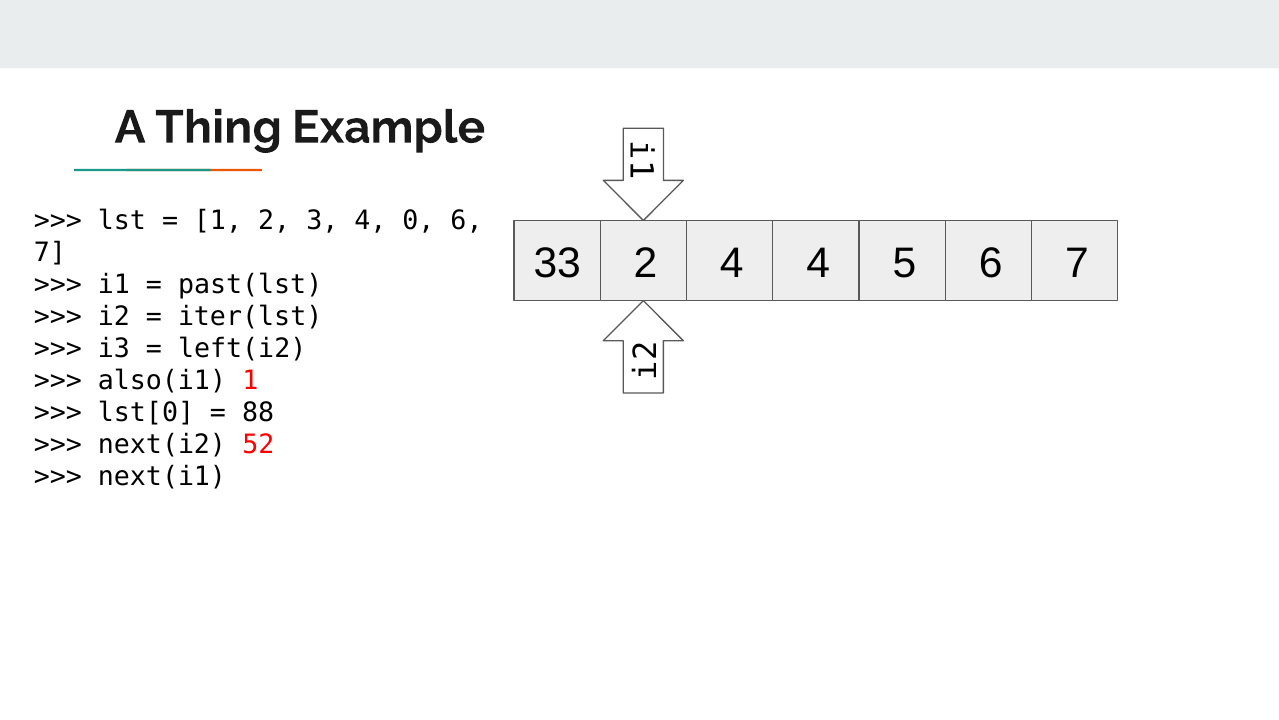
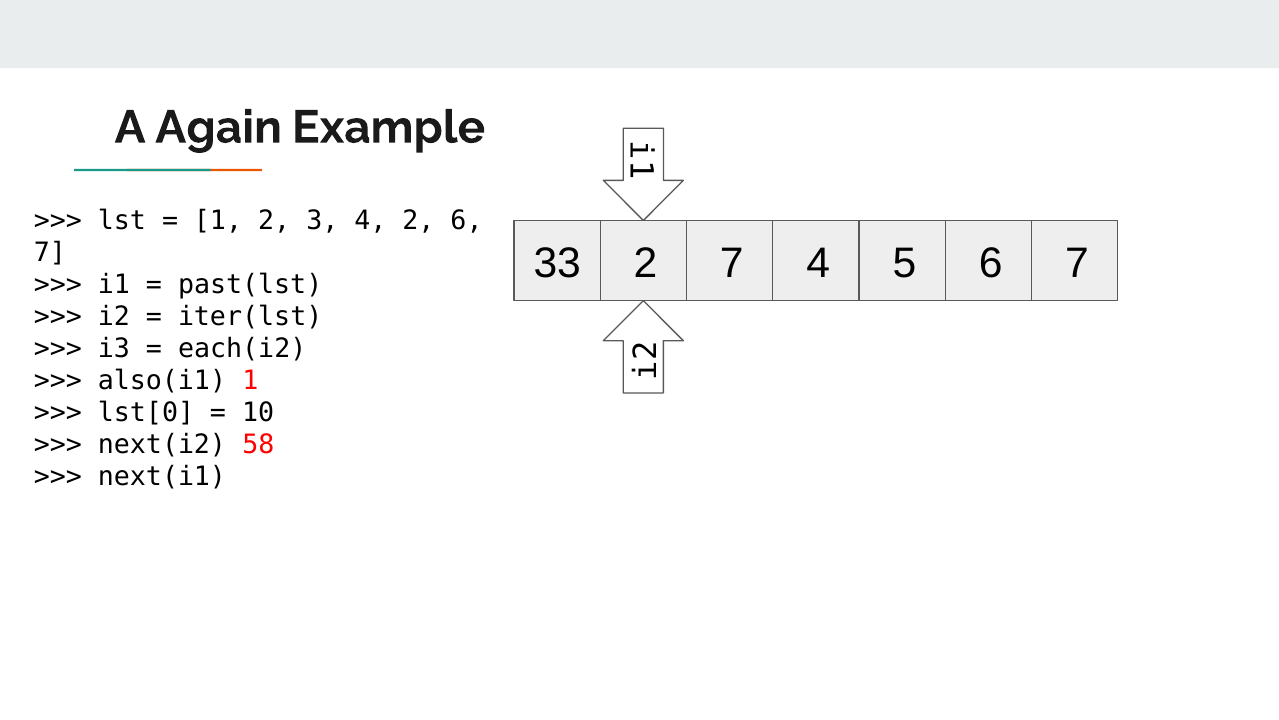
Thing: Thing -> Again (219, 127)
4 0: 0 -> 2 (418, 220)
2 4: 4 -> 7 (732, 263)
left(i2: left(i2 -> each(i2 (242, 348)
88: 88 -> 10 (258, 412)
52: 52 -> 58 (258, 444)
